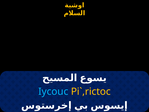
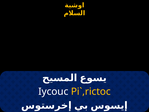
Iycouc colour: light blue -> white (53, 91)
